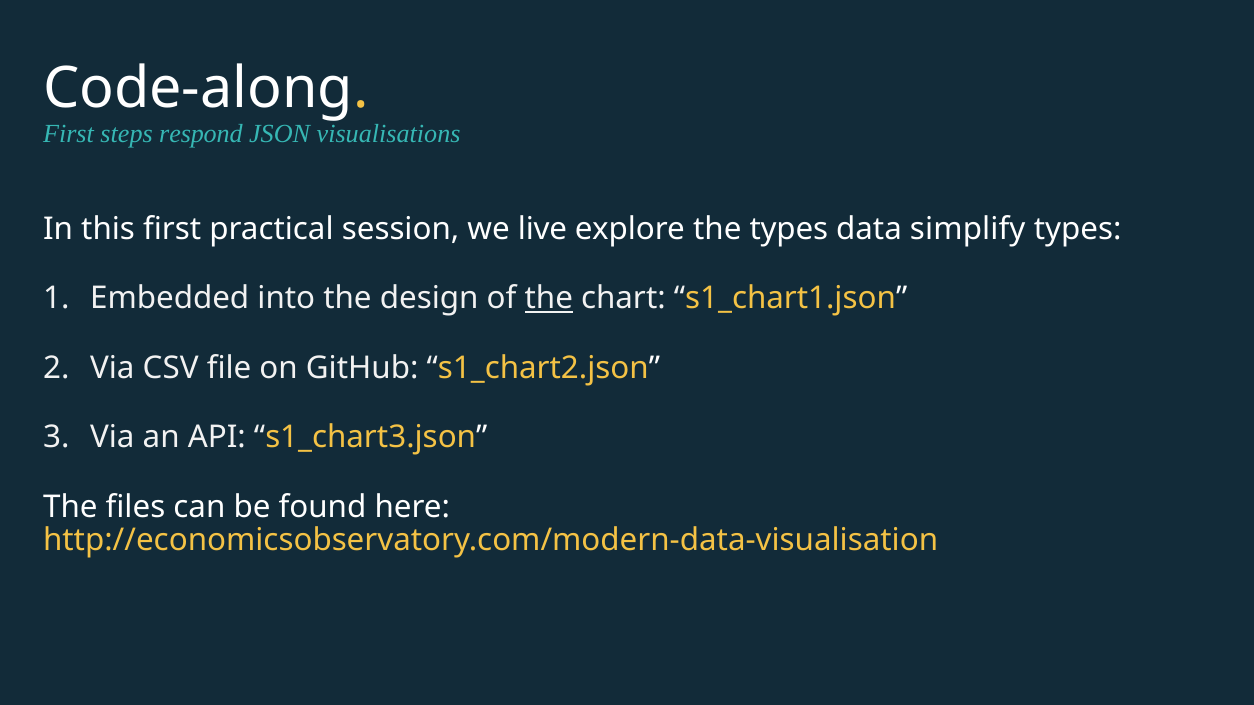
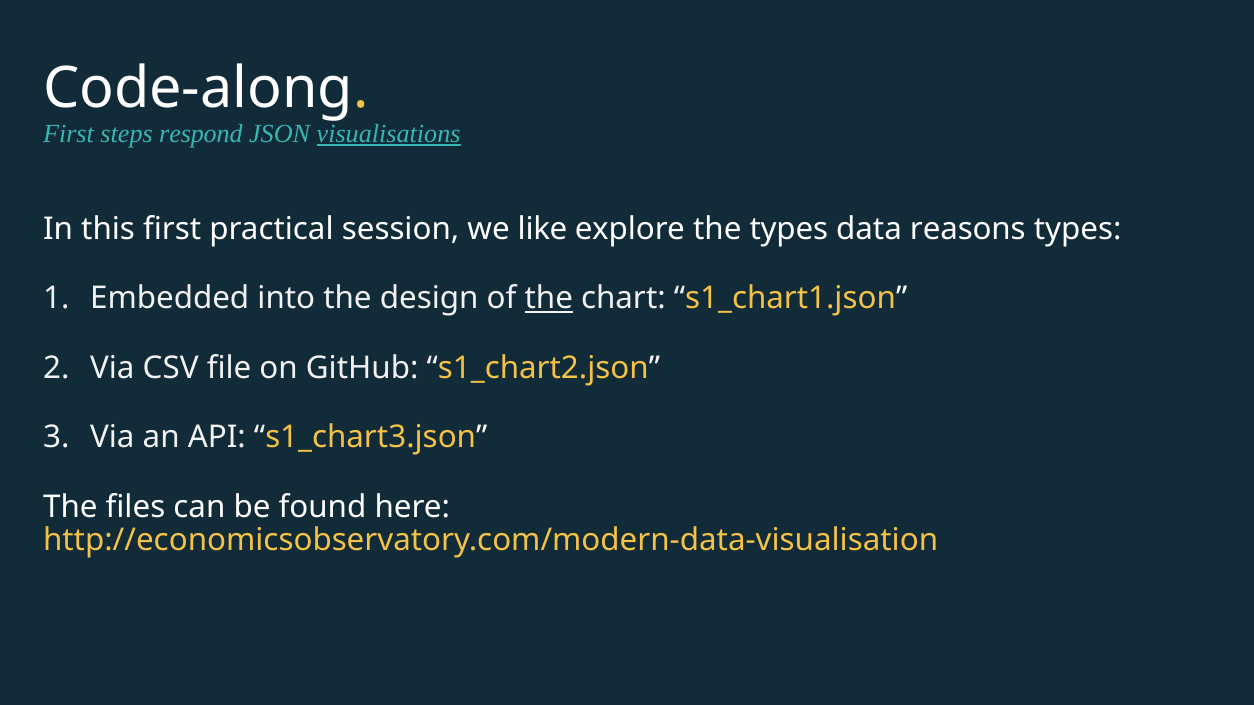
visualisations underline: none -> present (389, 134)
live: live -> like (543, 229)
simplify: simplify -> reasons (968, 229)
